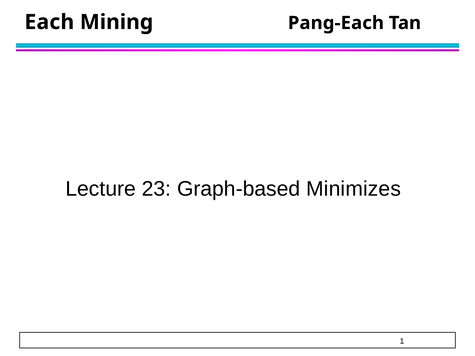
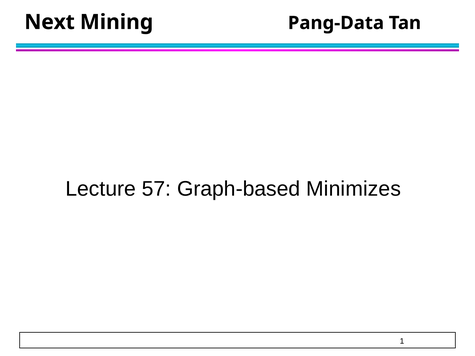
Each: Each -> Next (50, 22)
Pang-Each: Pang-Each -> Pang-Data (336, 23)
23: 23 -> 57 (156, 189)
